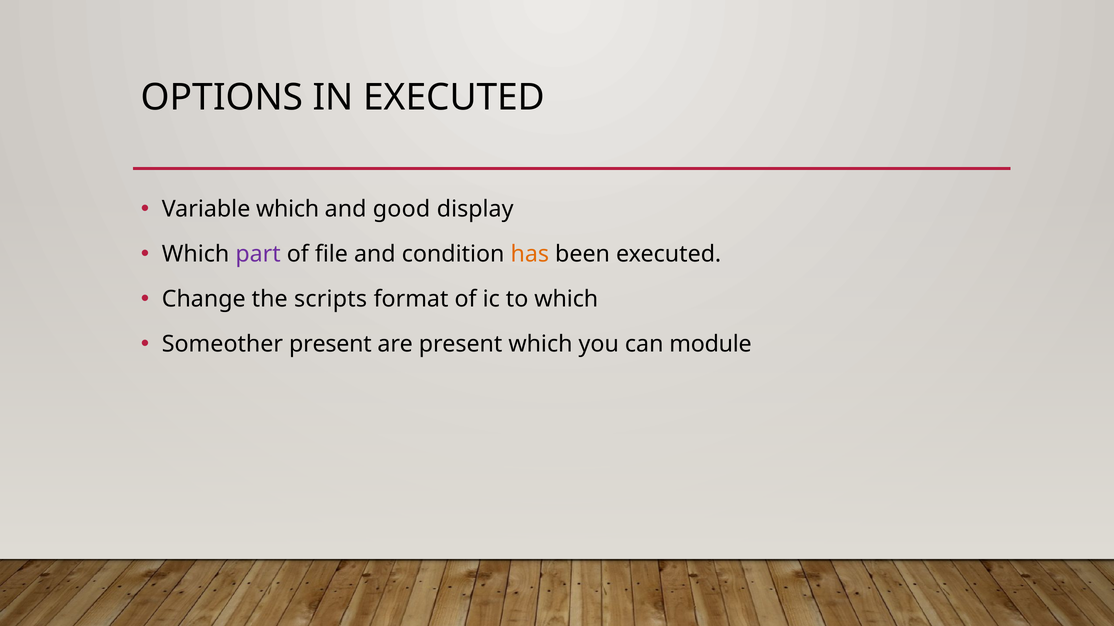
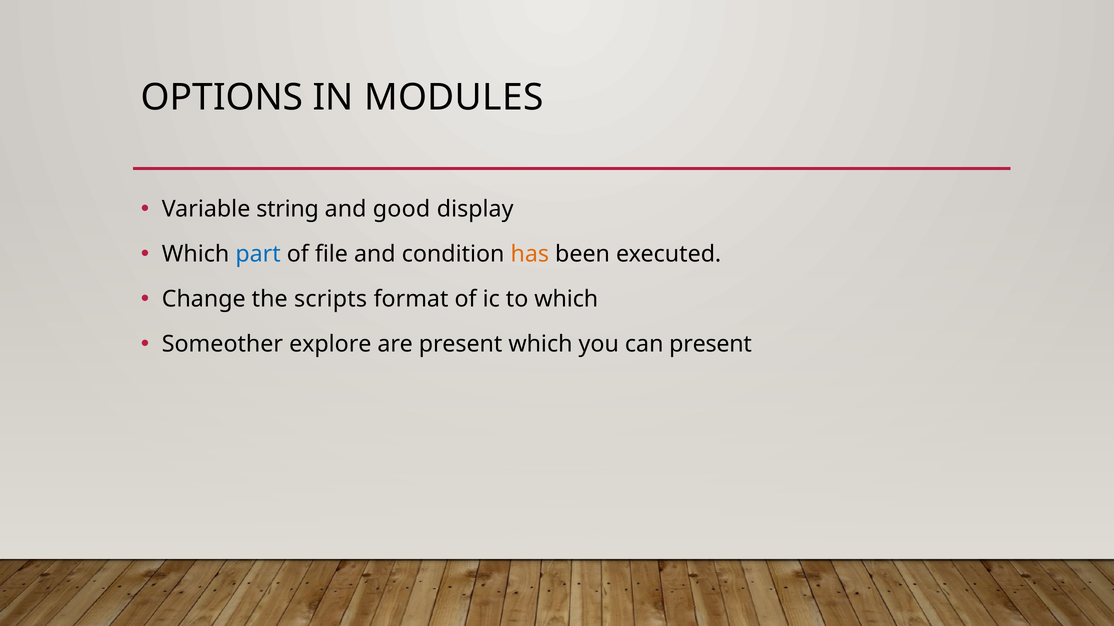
IN EXECUTED: EXECUTED -> MODULES (454, 98)
Variable which: which -> string (288, 209)
part colour: purple -> blue (258, 254)
Someother present: present -> explore (330, 345)
can module: module -> present (710, 345)
